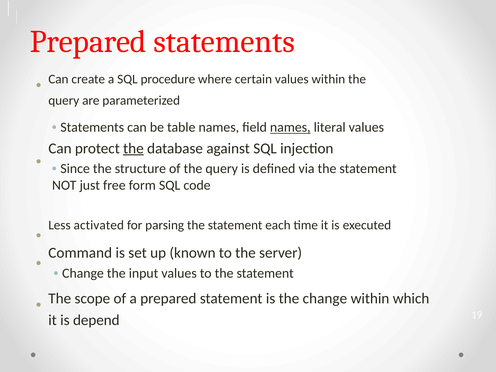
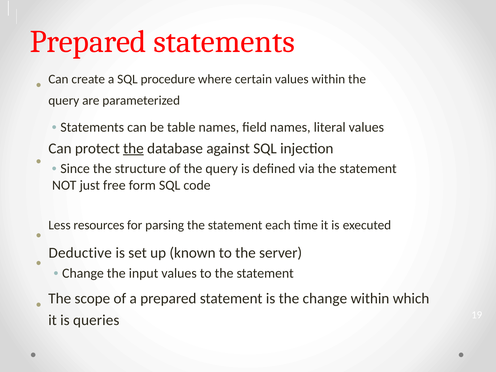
names underline: present -> none (290, 127)
activated: activated -> resources (99, 225)
Command: Command -> Deductive (80, 253)
depend: depend -> queries (96, 320)
